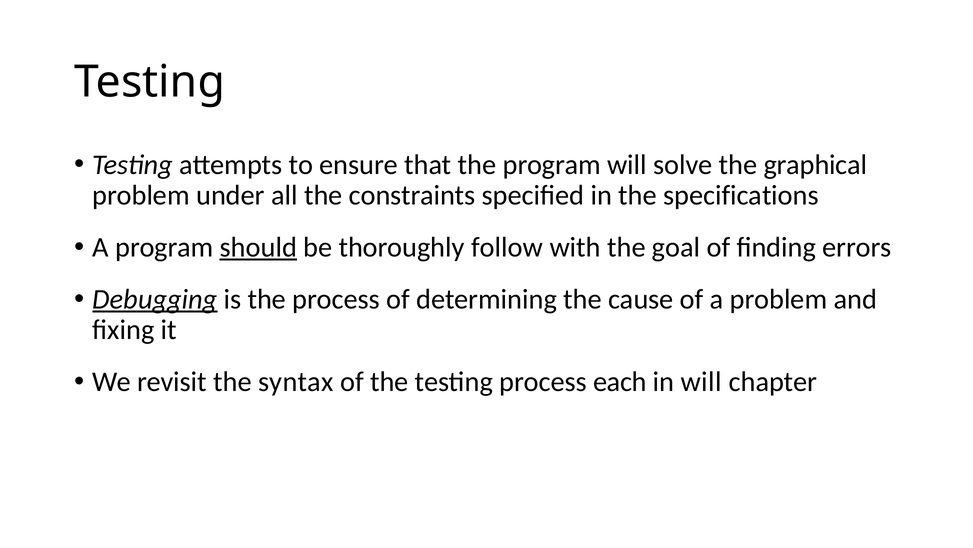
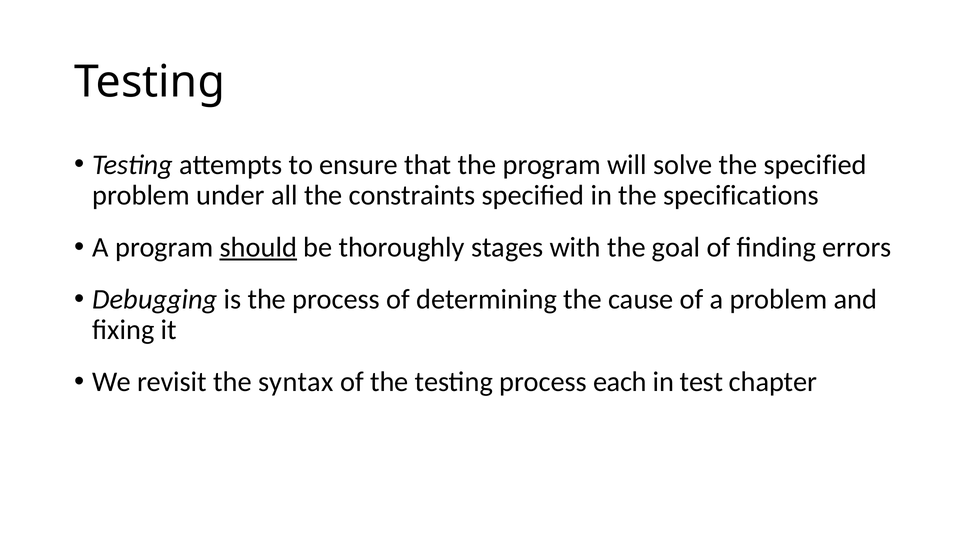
the graphical: graphical -> specified (815, 164)
follow: follow -> stages (507, 247)
Debugging underline: present -> none (155, 299)
in will: will -> test (702, 381)
